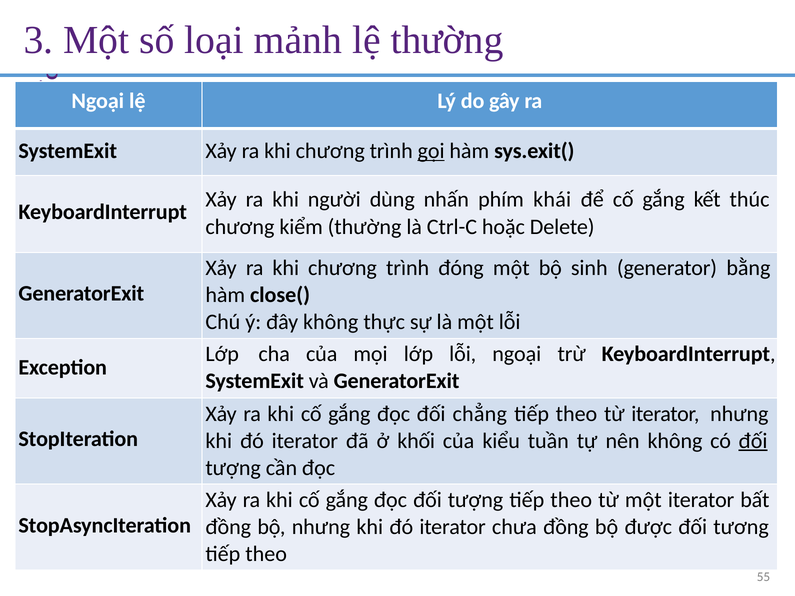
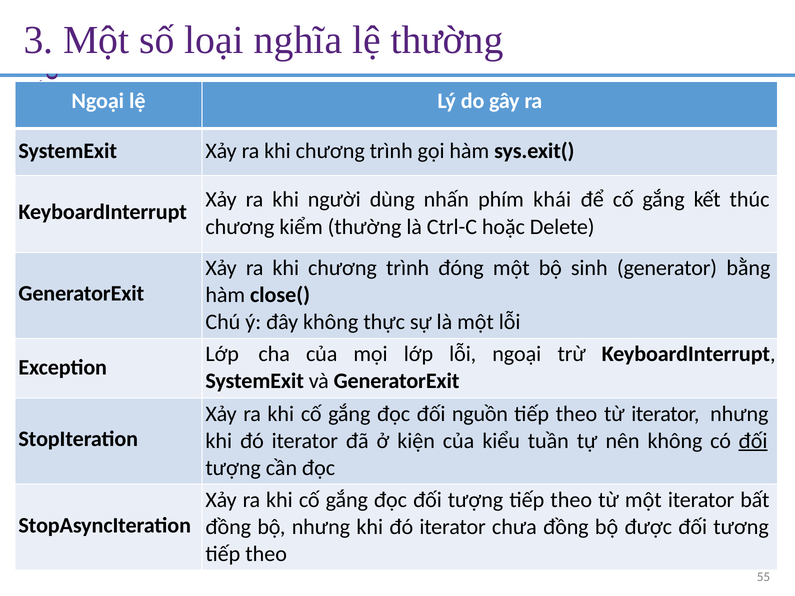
mảnh: mảnh -> nghĩa (298, 40)
gọi underline: present -> none (431, 151)
chẳng: chẳng -> nguồn (480, 414)
khối: khối -> kiện (416, 441)
